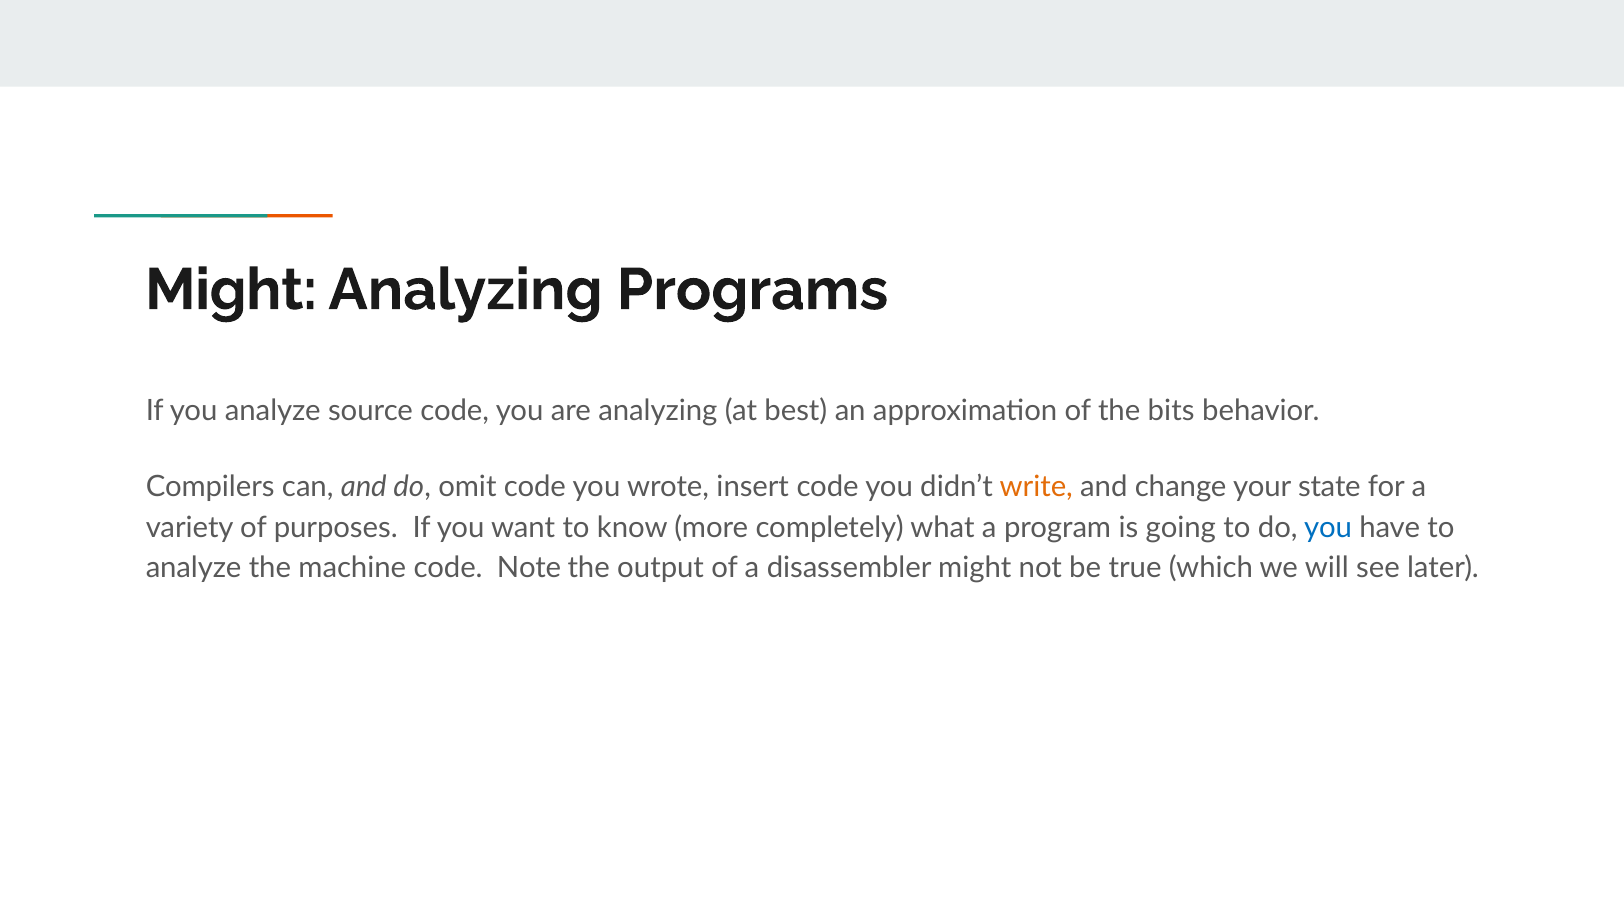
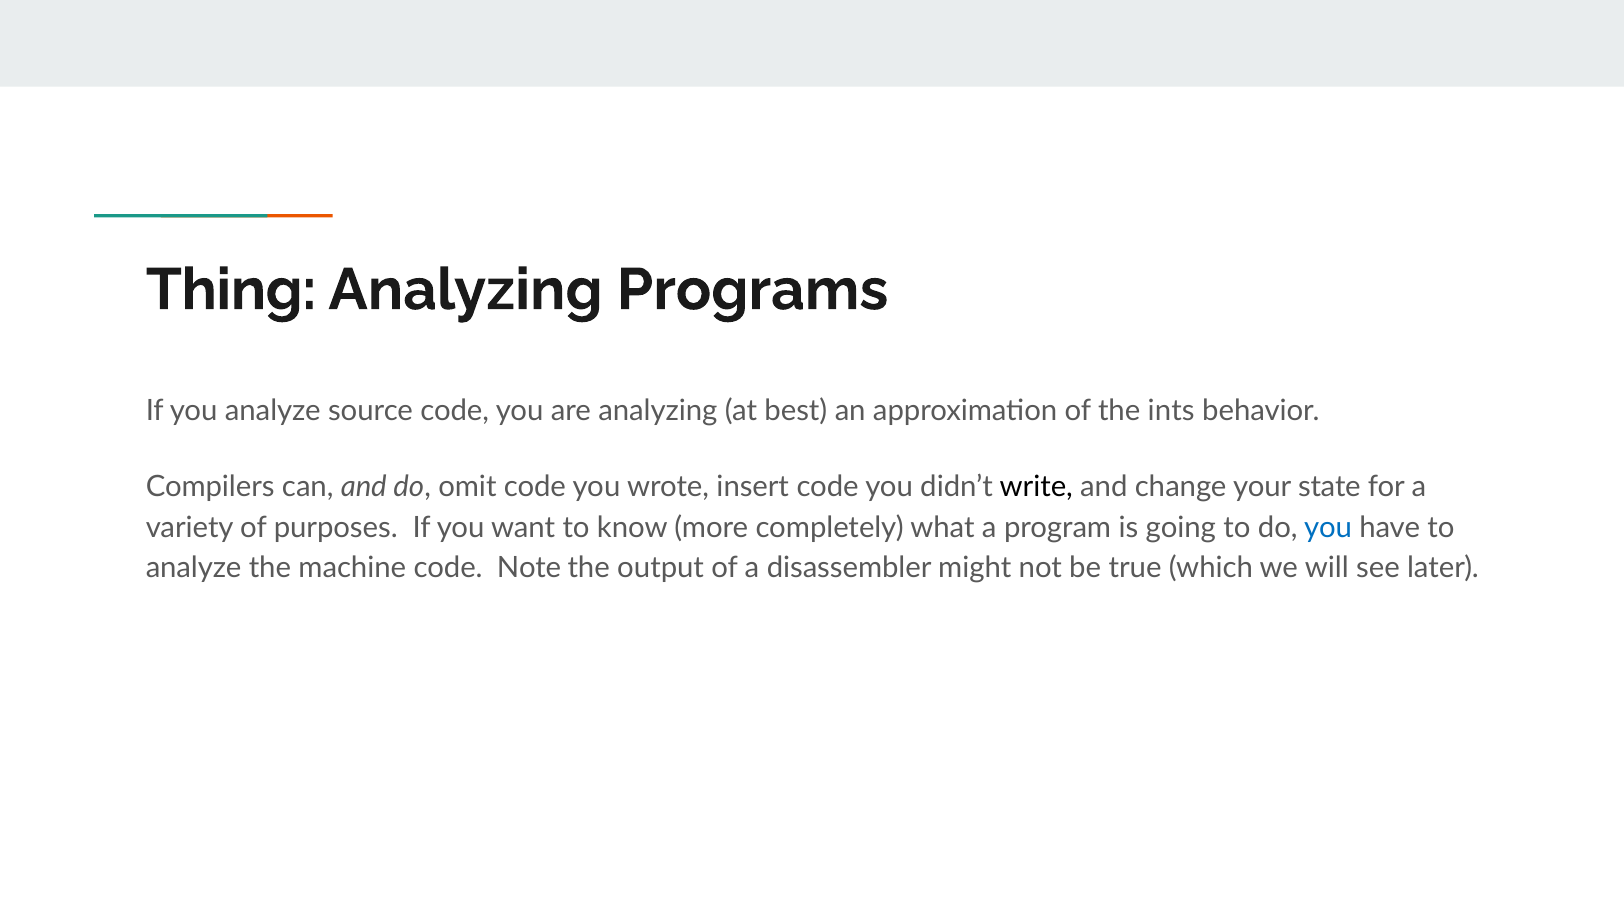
Might: Might -> Thing (231, 290)
bits: bits -> ints (1171, 410)
write colour: orange -> black (1036, 487)
